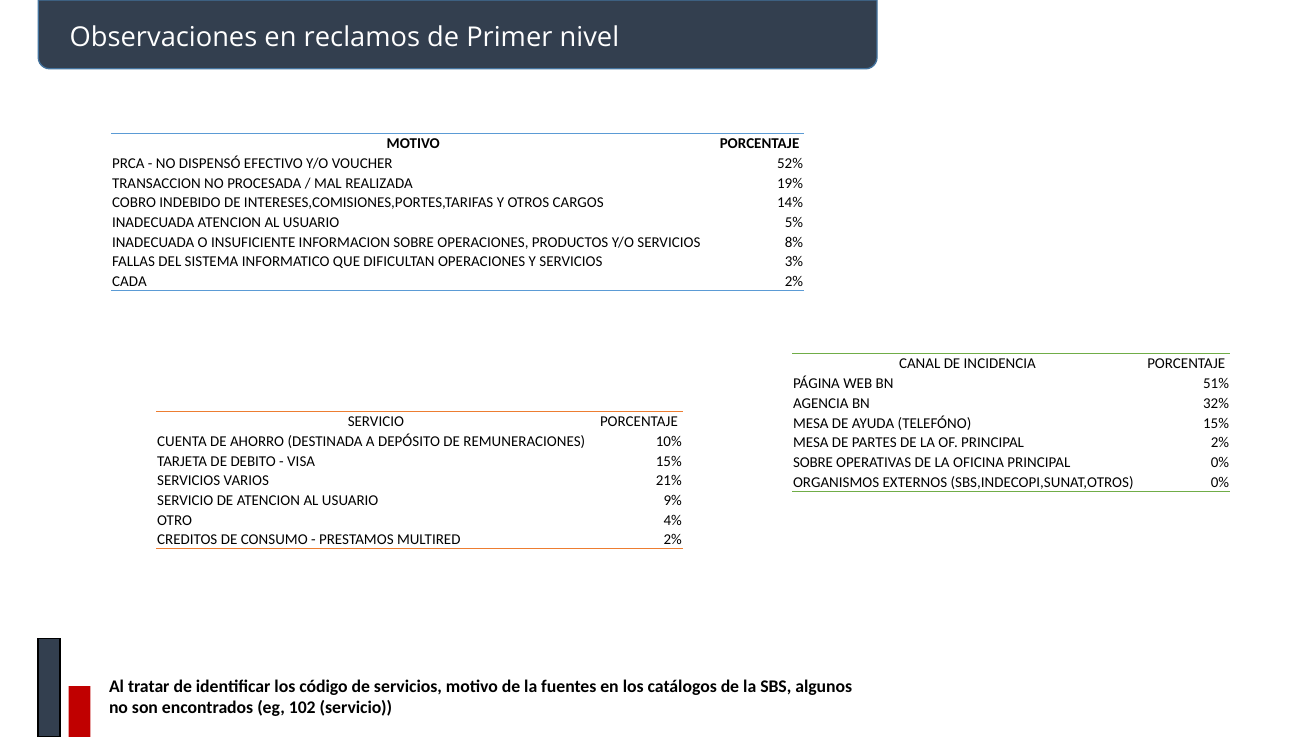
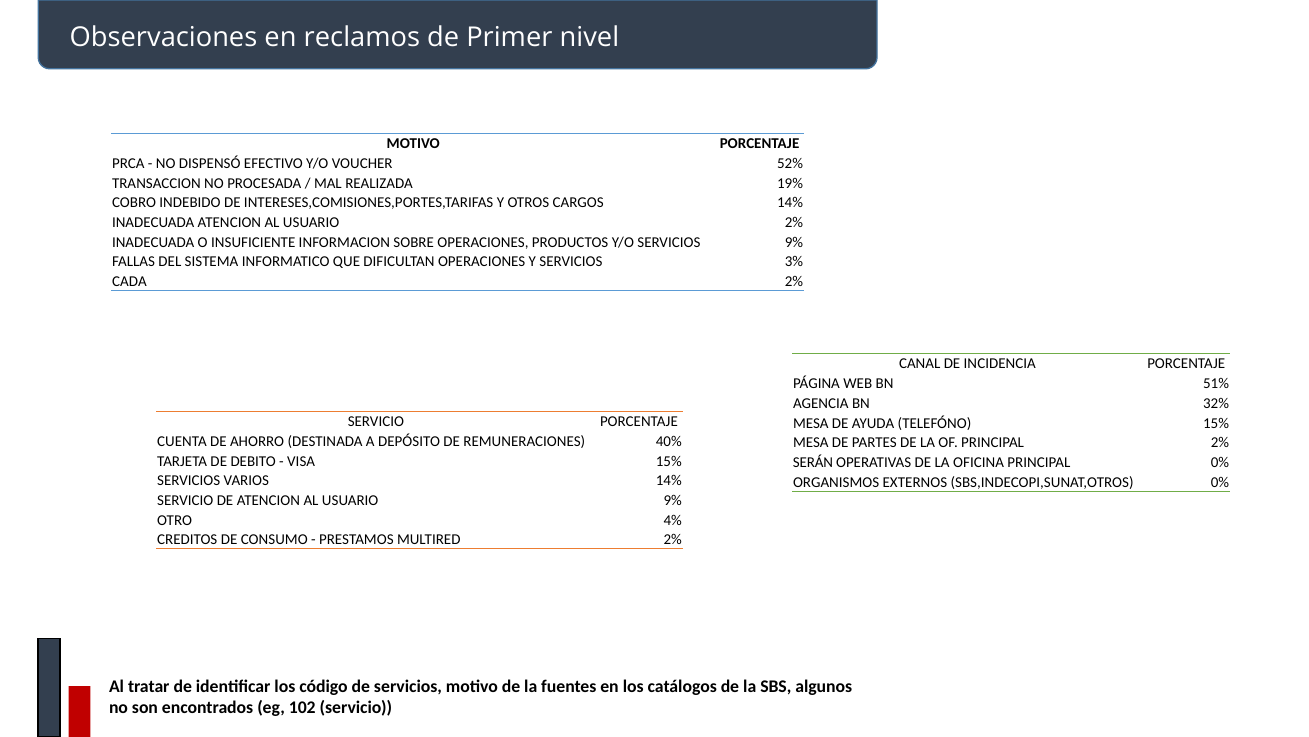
USUARIO 5%: 5% -> 2% (794, 222)
SERVICIOS 8%: 8% -> 9% (794, 242)
10%: 10% -> 40% (669, 441)
SOBRE: SOBRE -> SERÁN (813, 462)
VARIOS 21%: 21% -> 14% (669, 480)
